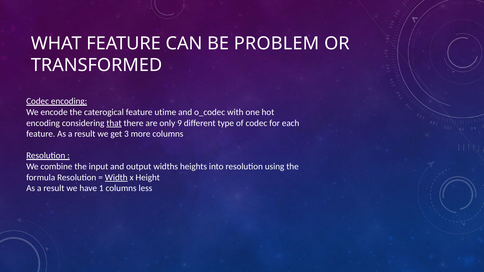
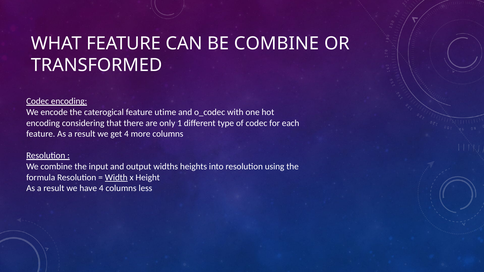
BE PROBLEM: PROBLEM -> COMBINE (276, 43)
that underline: present -> none (114, 123)
9: 9 -> 1 (180, 123)
get 3: 3 -> 4 (126, 134)
have 1: 1 -> 4 (101, 188)
